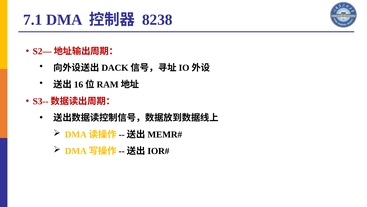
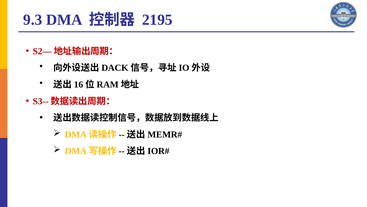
7.1: 7.1 -> 9.3 (33, 20)
8238: 8238 -> 2195 (157, 20)
